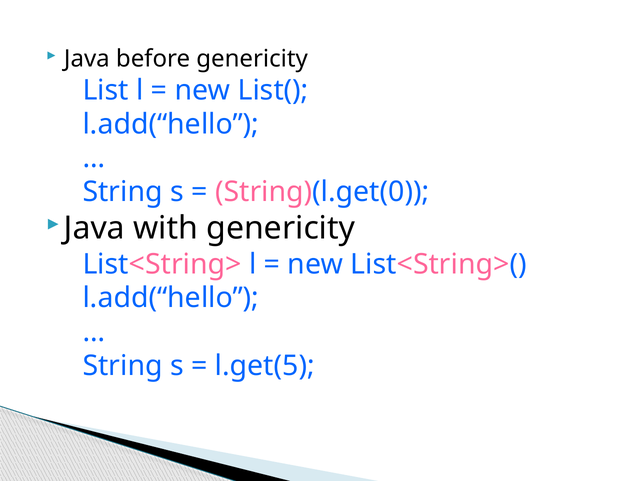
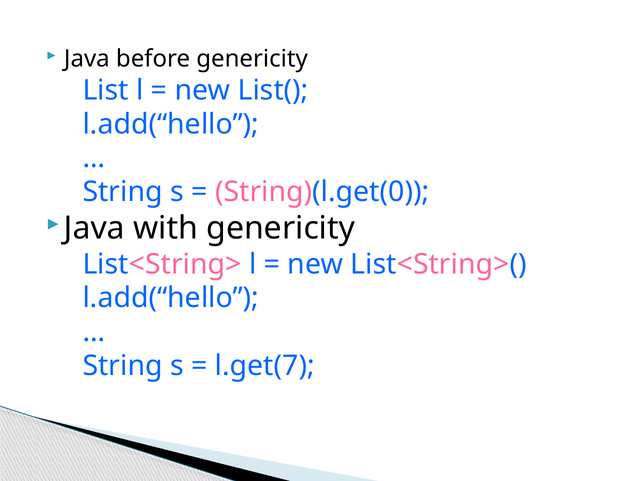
l.get(5: l.get(5 -> l.get(7 (265, 366)
